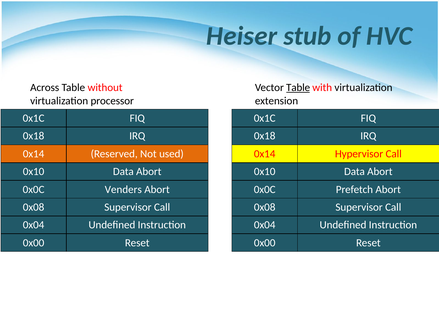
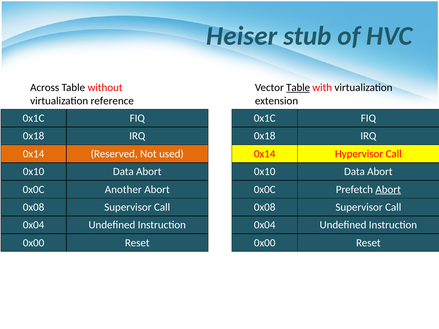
processor: processor -> reference (112, 101)
Venders: Venders -> Another (123, 190)
Abort underline: none -> present (388, 190)
